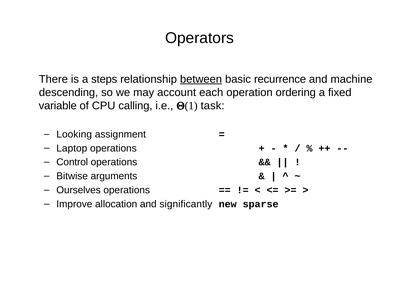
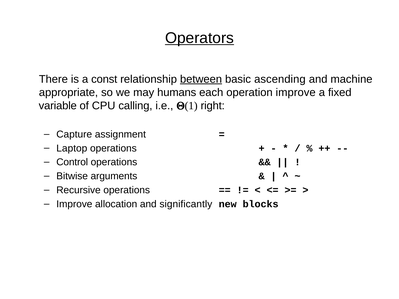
Operators underline: none -> present (199, 38)
steps: steps -> const (104, 79)
recurrence: recurrence -> ascending (280, 79)
descending: descending -> appropriate (68, 93)
account: account -> humans (177, 93)
operation ordering: ordering -> improve (296, 93)
task: task -> right (213, 106)
Looking: Looking -> Capture (74, 134)
Ourselves: Ourselves -> Recursive (79, 190)
sparse: sparse -> blocks (261, 204)
